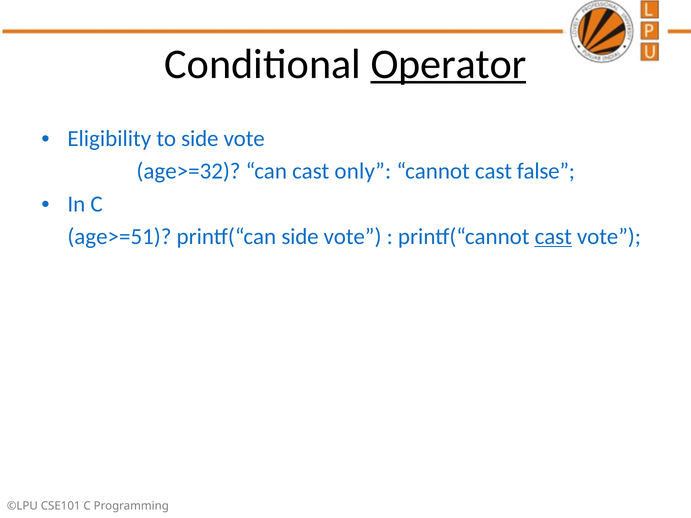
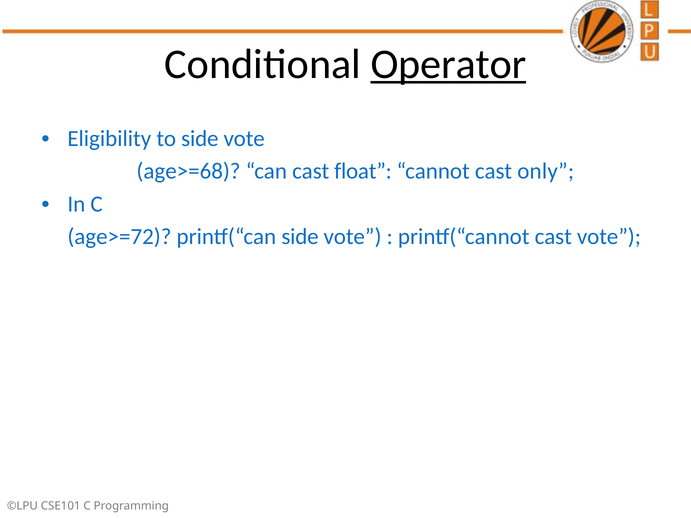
age>=32: age>=32 -> age>=68 (189, 171)
only: only -> float (363, 171)
false: false -> only (546, 171)
age>=51: age>=51 -> age>=72 (119, 237)
cast underline: present -> none (553, 237)
